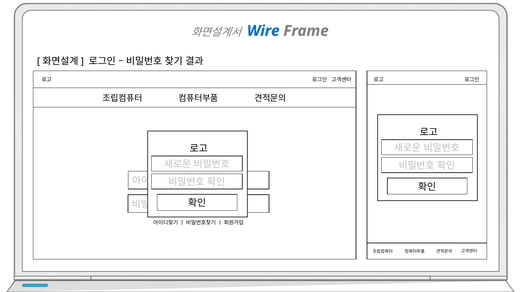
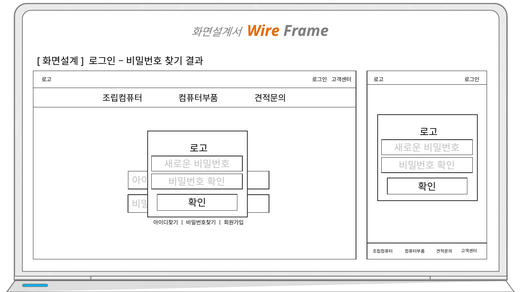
Wire colour: blue -> orange (263, 31)
